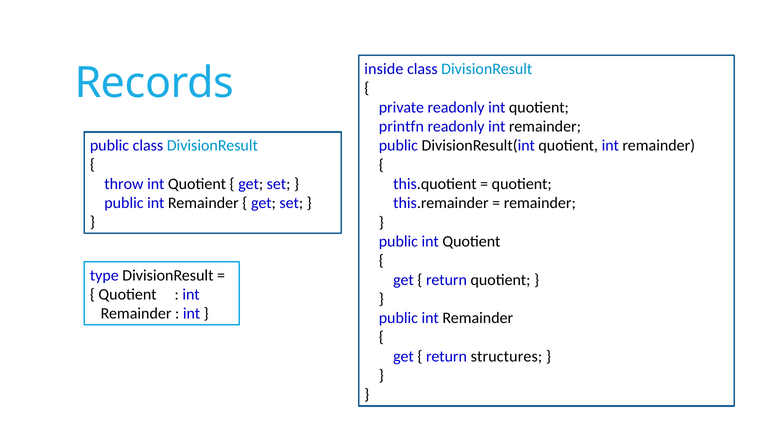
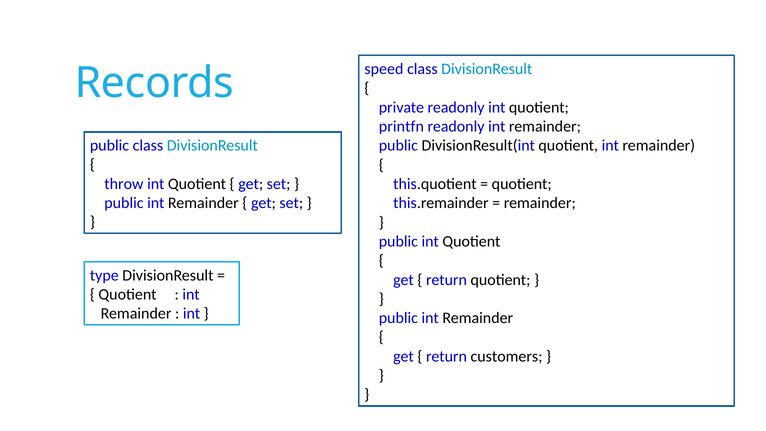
inside: inside -> speed (384, 69)
structures: structures -> customers (507, 356)
